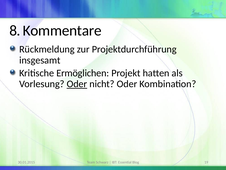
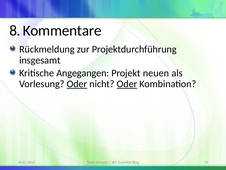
Ermöglichen: Ermöglichen -> Angegangen (83, 73)
hatten: hatten -> neuen (156, 73)
Oder underline: none -> present (127, 84)
